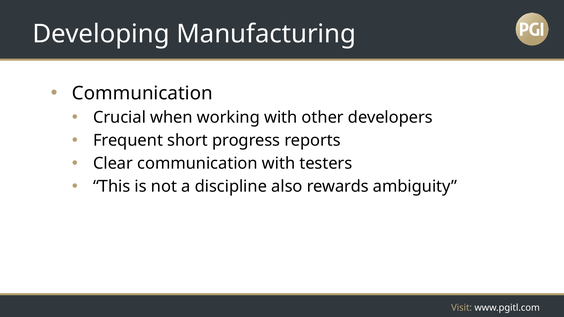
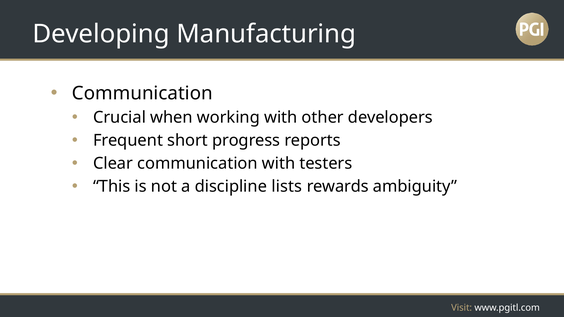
also: also -> lists (287, 187)
